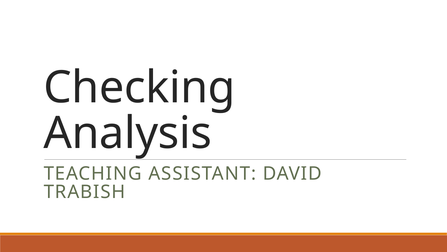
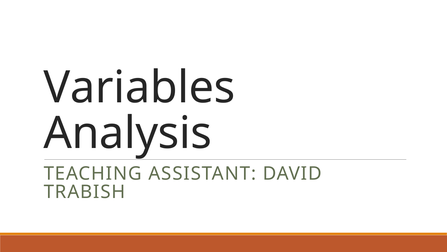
Checking: Checking -> Variables (139, 87)
